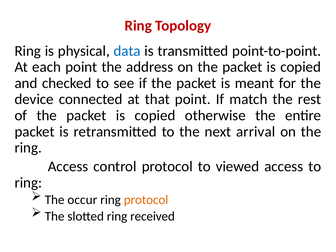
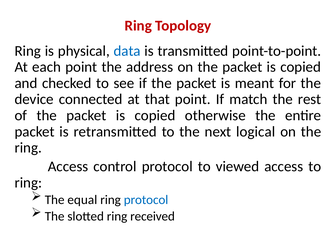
arrival: arrival -> logical (256, 132)
occur: occur -> equal (82, 200)
protocol colour: orange -> blue (146, 200)
